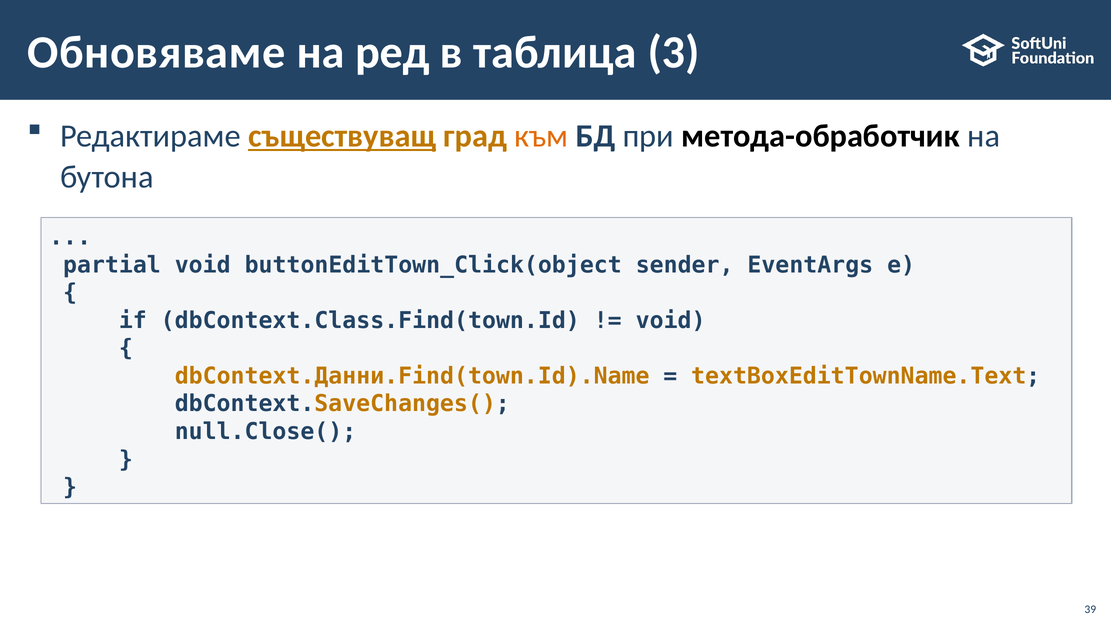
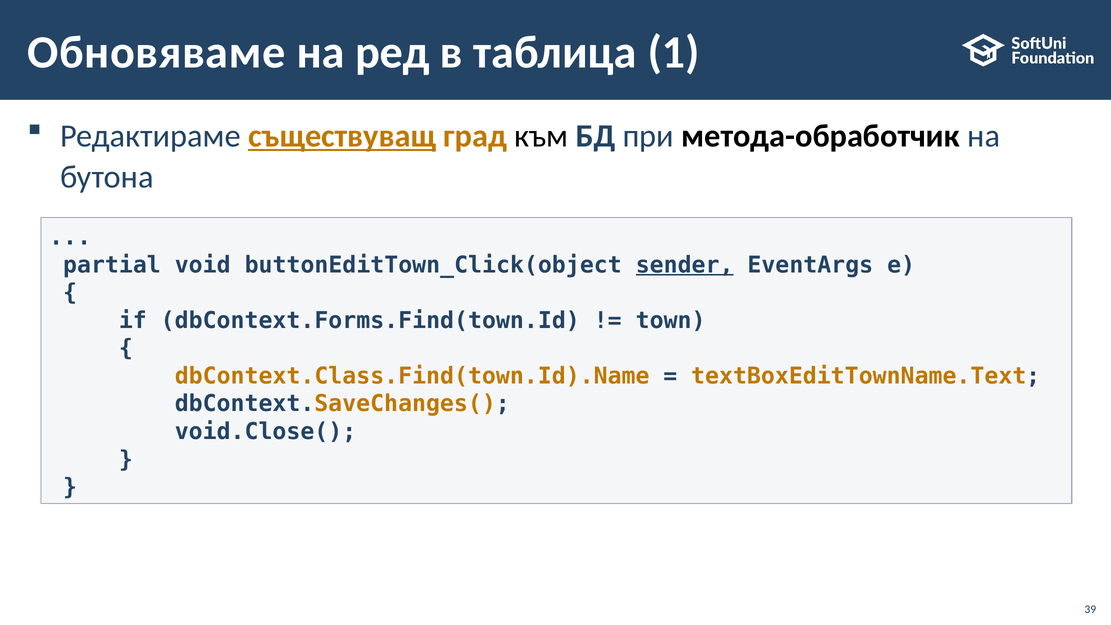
3: 3 -> 1 (674, 53)
към colour: orange -> black (541, 136)
sender underline: none -> present (685, 265)
dbContext.Class.Find(town.Id: dbContext.Class.Find(town.Id -> dbContext.Forms.Find(town.Id (370, 320)
void: void -> town (671, 320)
dbContext.Данни.Find(town.Id).Name: dbContext.Данни.Find(town.Id).Name -> dbContext.Class.Find(town.Id).Name (412, 376)
null.Close(: null.Close( -> void.Close( (265, 432)
